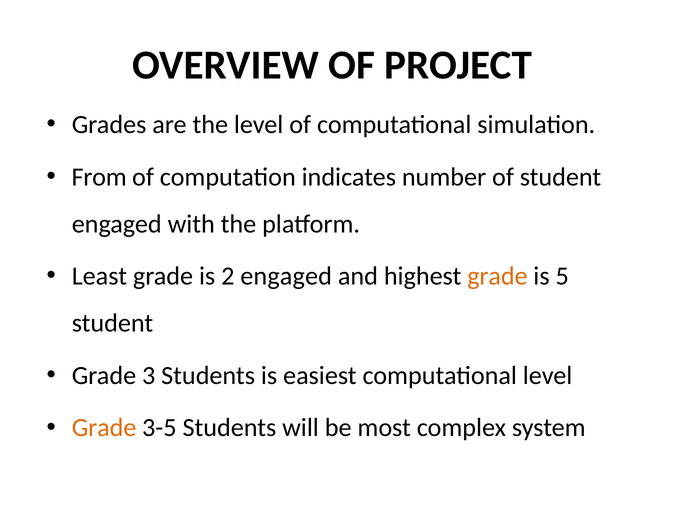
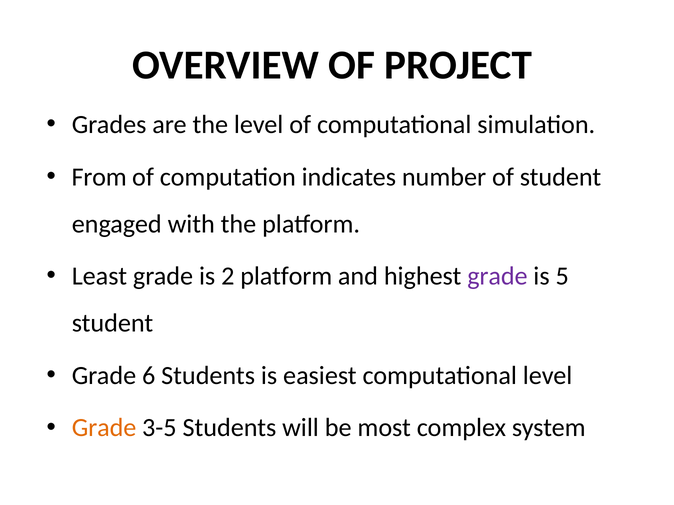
2 engaged: engaged -> platform (286, 276)
grade colour: orange -> purple (497, 276)
3: 3 -> 6 (149, 376)
